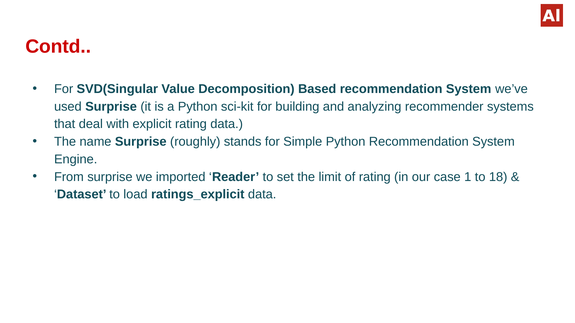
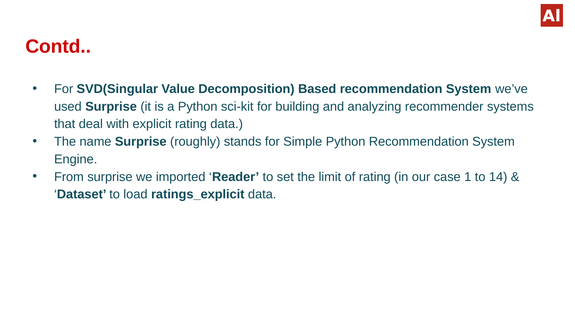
18: 18 -> 14 (498, 177)
